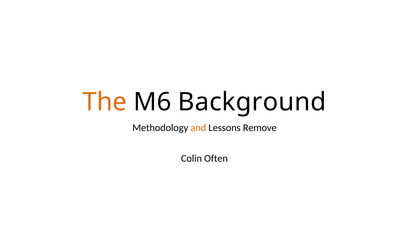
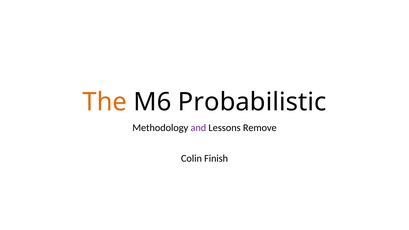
Background: Background -> Probabilistic (252, 102)
and colour: orange -> purple (198, 128)
Often: Often -> Finish (216, 158)
